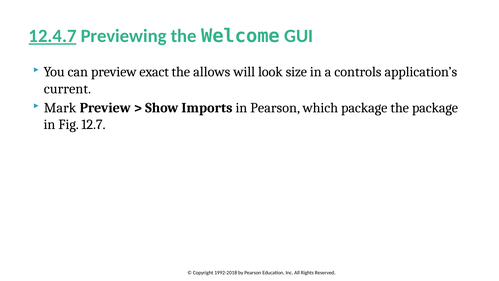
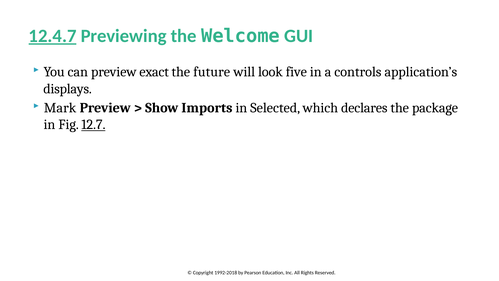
allows: allows -> future (212, 72)
size: size -> five (296, 72)
current: current -> displays (68, 89)
in Pearson: Pearson -> Selected (275, 108)
which package: package -> declares (364, 108)
12.7 underline: none -> present (93, 125)
